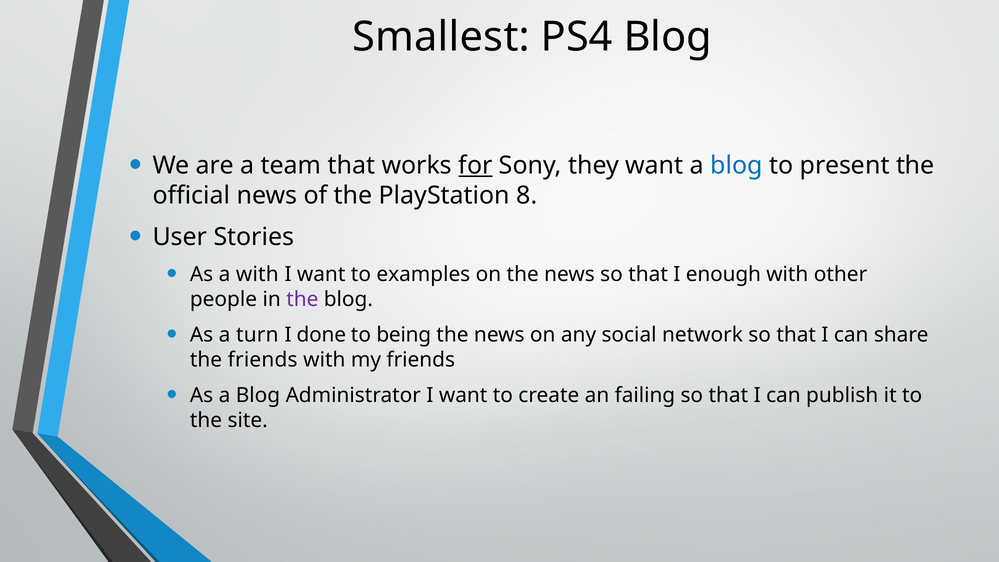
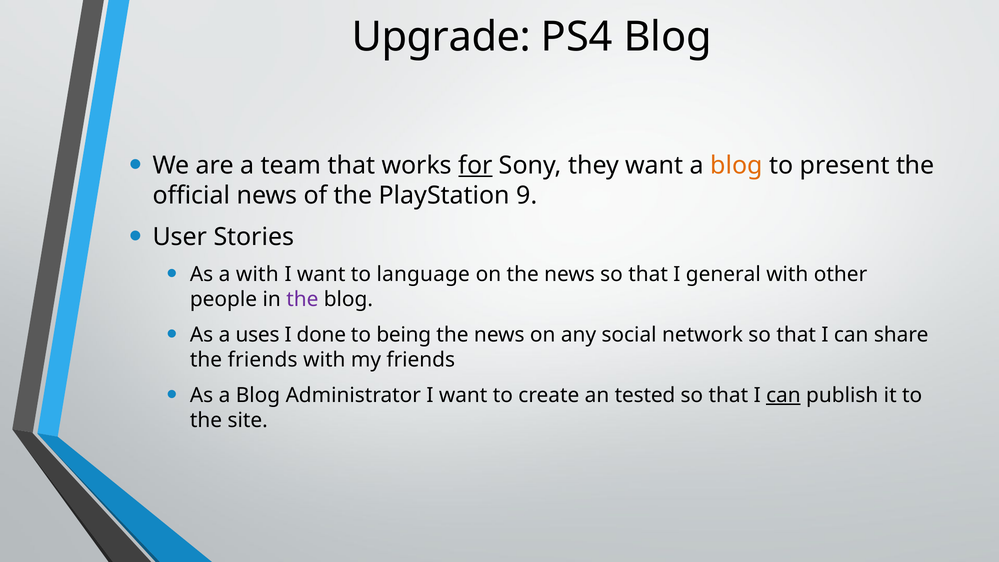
Smallest: Smallest -> Upgrade (441, 37)
blog colour: blue -> orange (737, 166)
8: 8 -> 9 (527, 196)
examples: examples -> language (423, 274)
enough: enough -> general (723, 274)
turn: turn -> uses (258, 335)
failing: failing -> tested (645, 395)
can underline: none -> present (783, 395)
